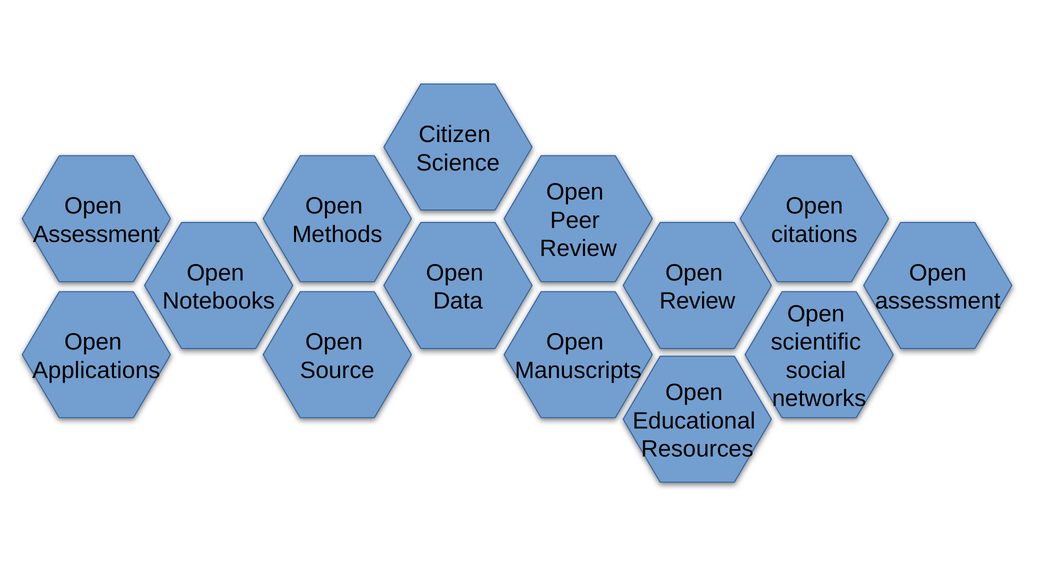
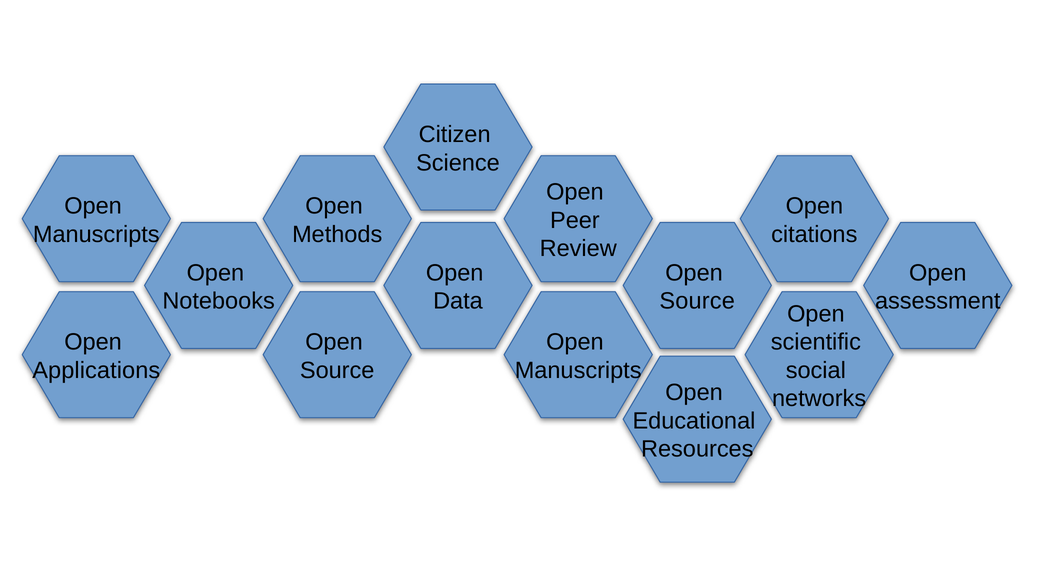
Assessment: Assessment -> Manuscripts (96, 234)
Review: Review -> Source (697, 301)
